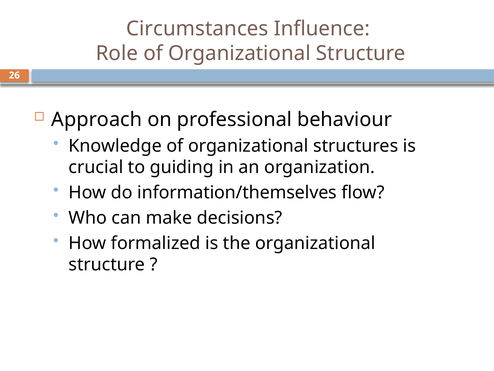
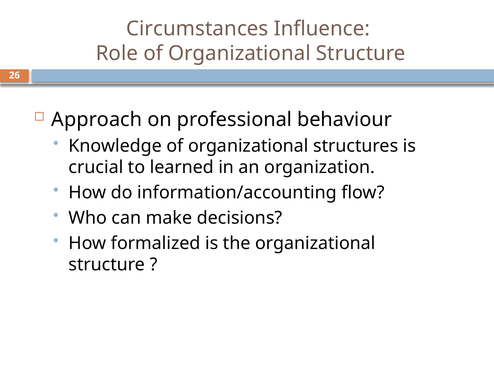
guiding: guiding -> learned (182, 167)
information/themselves: information/themselves -> information/accounting (237, 192)
